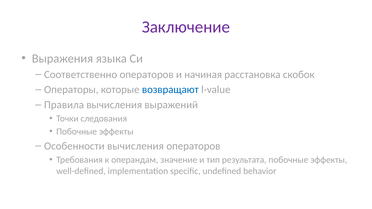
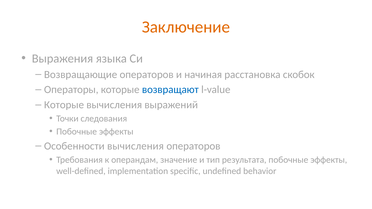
Заключение colour: purple -> orange (186, 27)
Соответственно: Соответственно -> Возвращающие (81, 75)
Правила: Правила -> Которые (64, 105)
